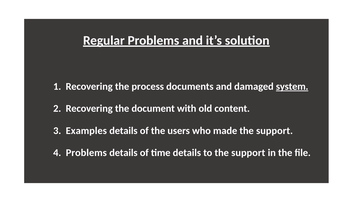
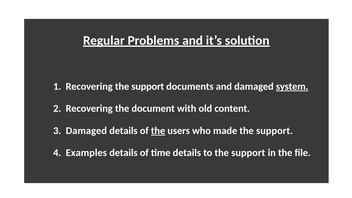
Recovering the process: process -> support (148, 86)
3 Examples: Examples -> Damaged (86, 131)
the underline: none -> present (158, 131)
4 Problems: Problems -> Examples (86, 153)
